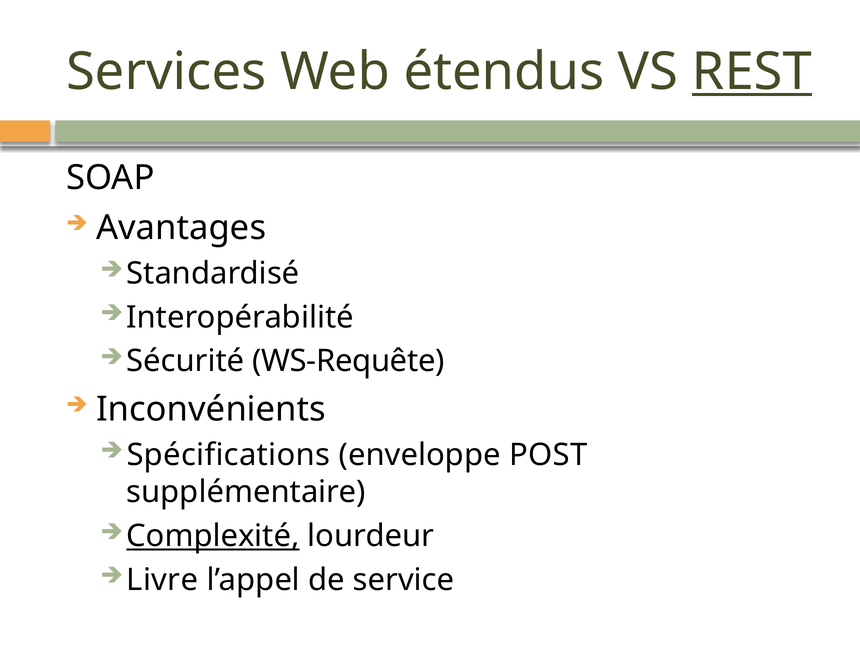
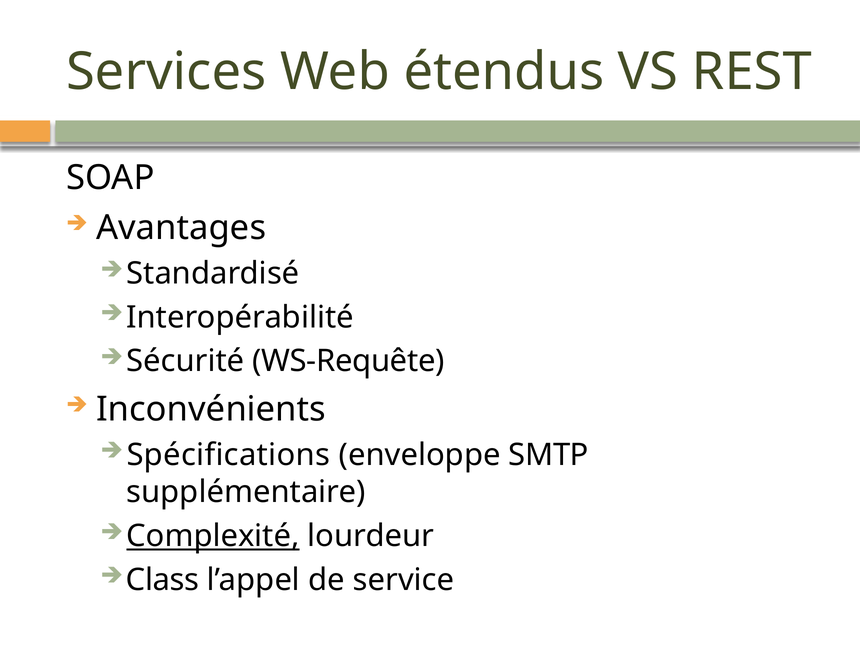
REST underline: present -> none (752, 72)
POST: POST -> SMTP (549, 455)
Livre: Livre -> Class (163, 580)
